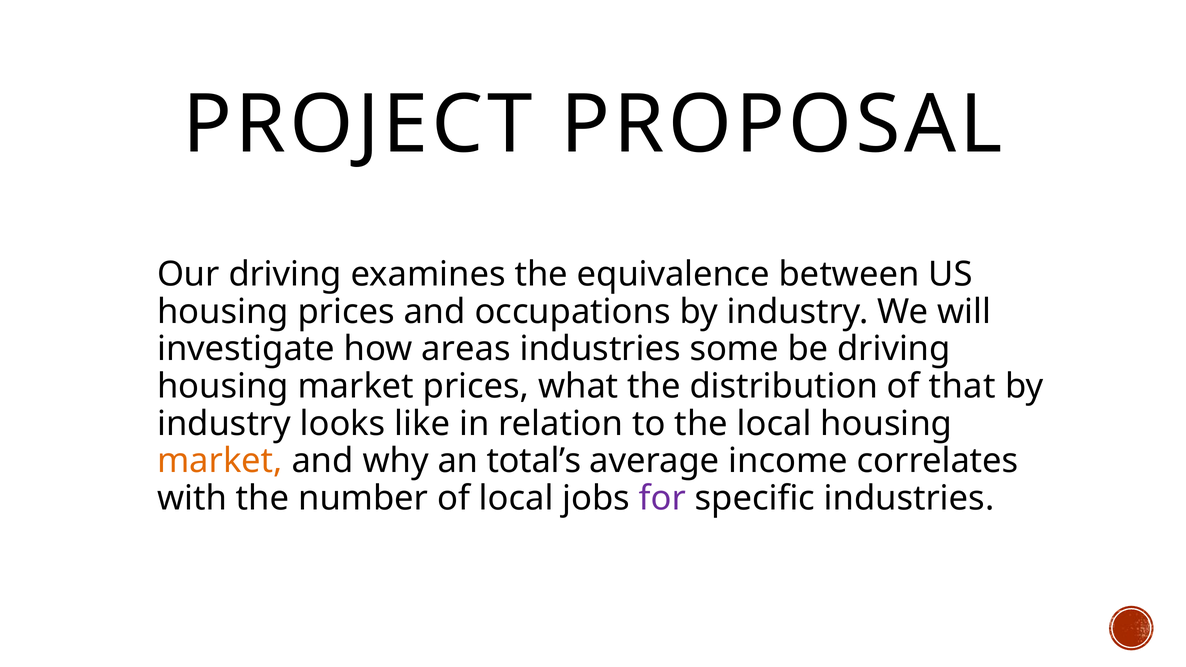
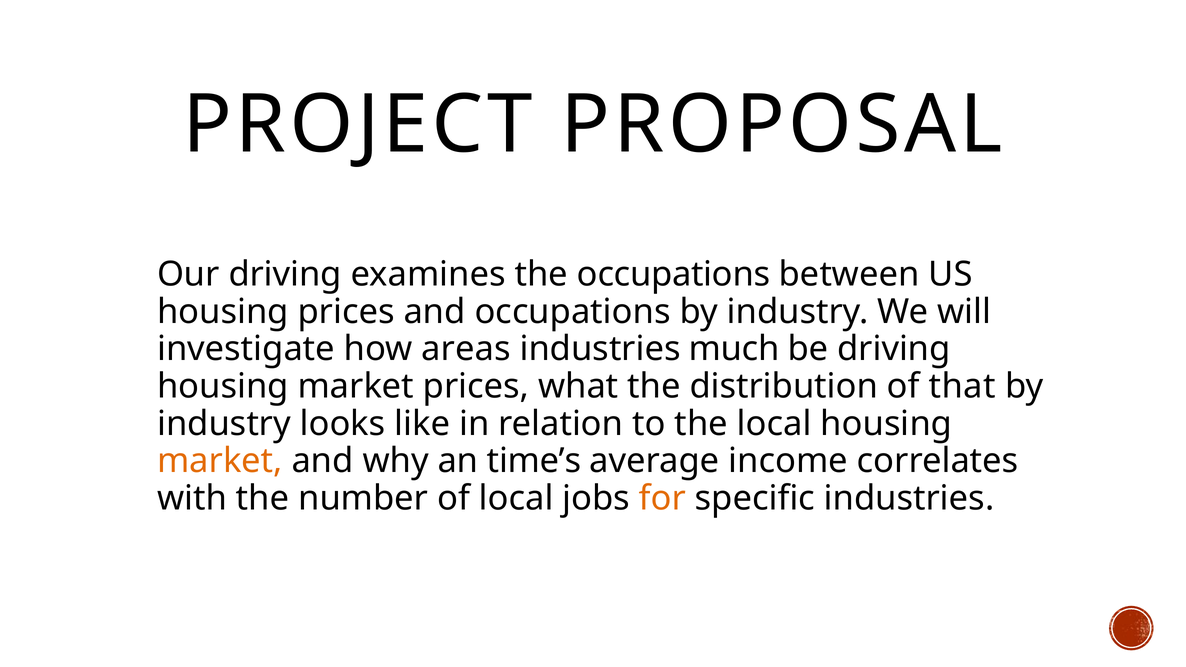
the equivalence: equivalence -> occupations (674, 274)
some: some -> much (734, 349)
total’s: total’s -> time’s (534, 461)
for colour: purple -> orange (662, 498)
